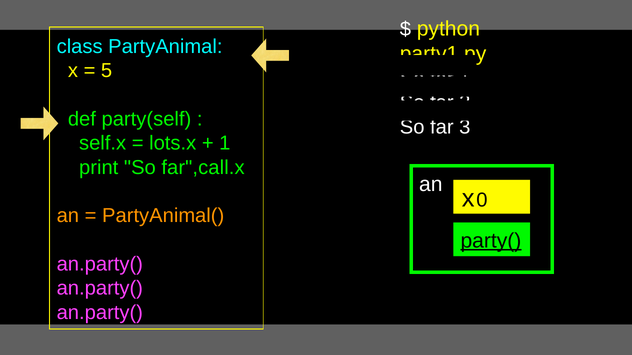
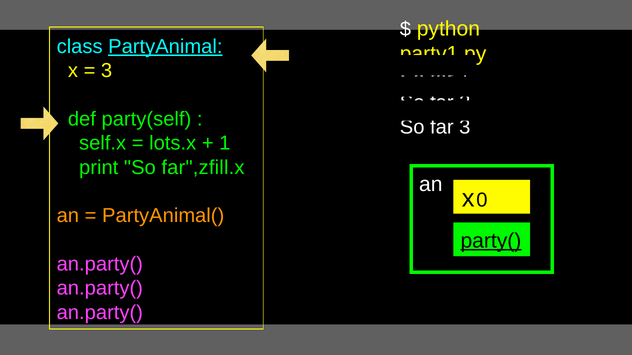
PartyAnimal underline: none -> present (165, 47)
5: 5 -> 3 (107, 71)
far",call.x: far",call.x -> far",zfill.x (203, 168)
